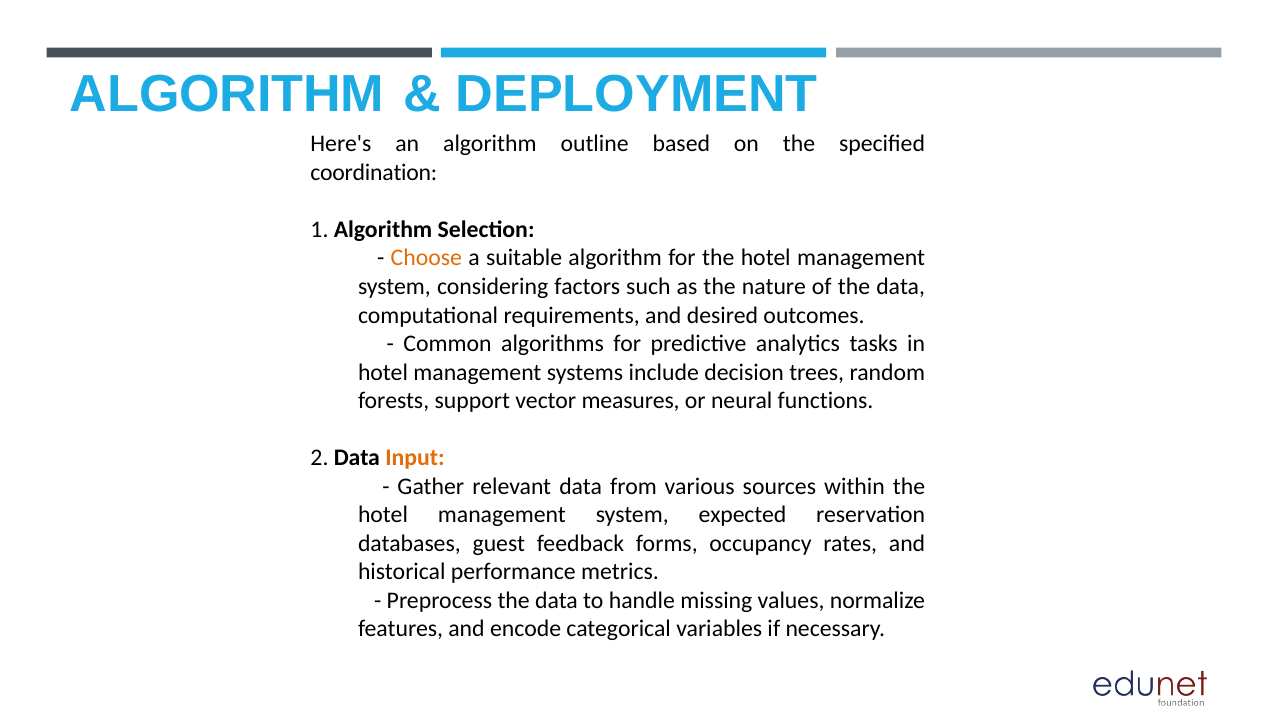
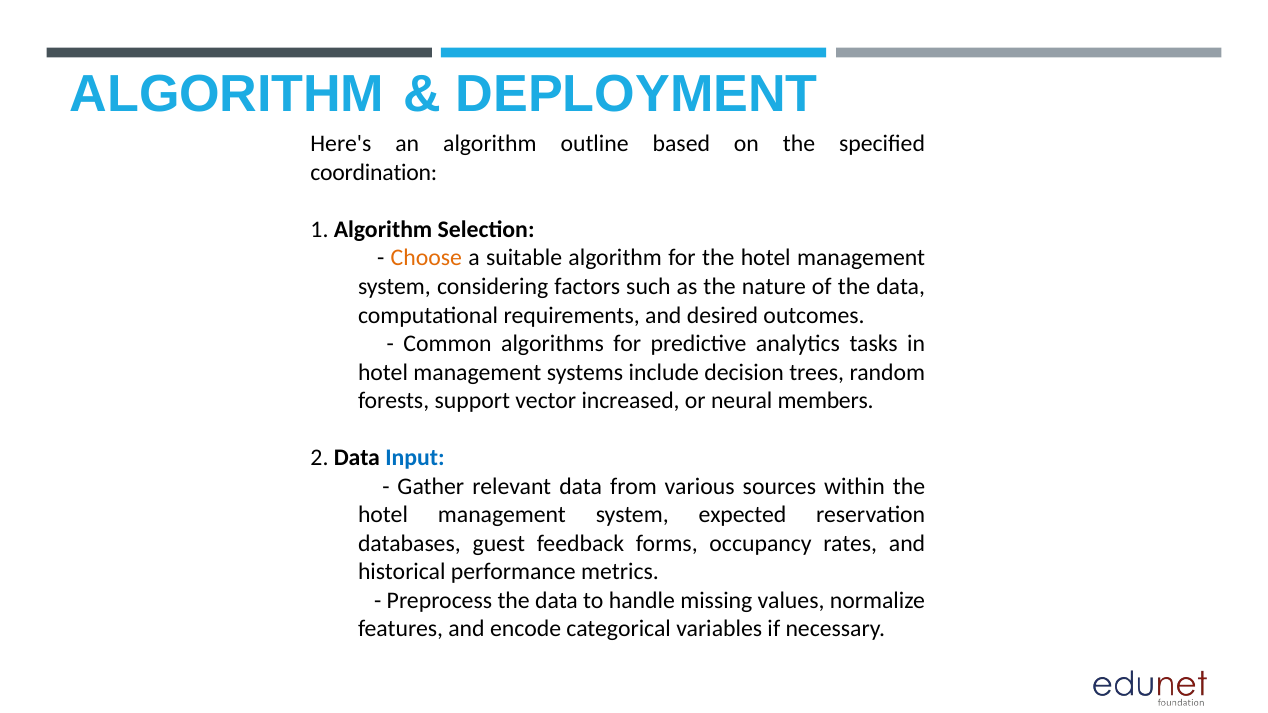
measures: measures -> increased (631, 401)
functions: functions -> members (826, 401)
Input colour: orange -> blue (415, 458)
